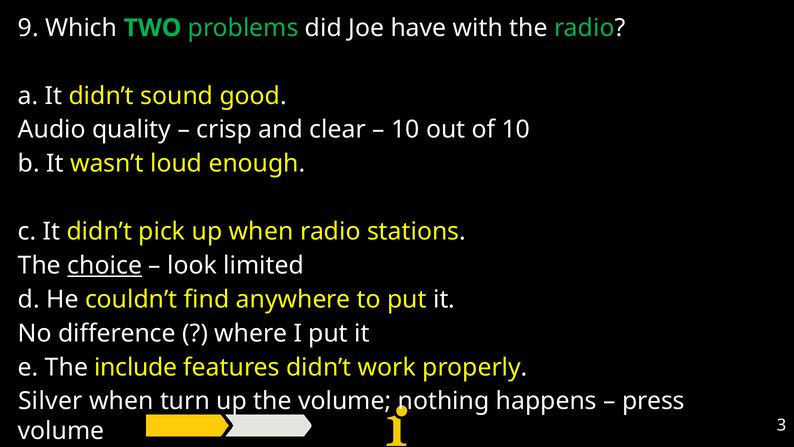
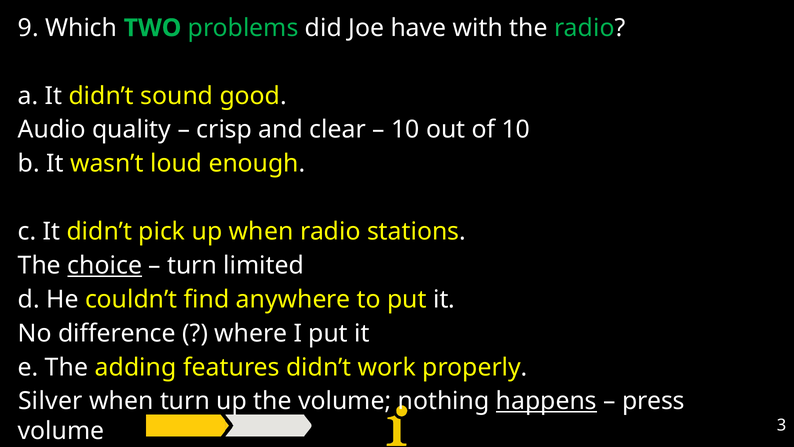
look: look -> turn (192, 265)
include: include -> adding (136, 367)
happens underline: none -> present (546, 401)
